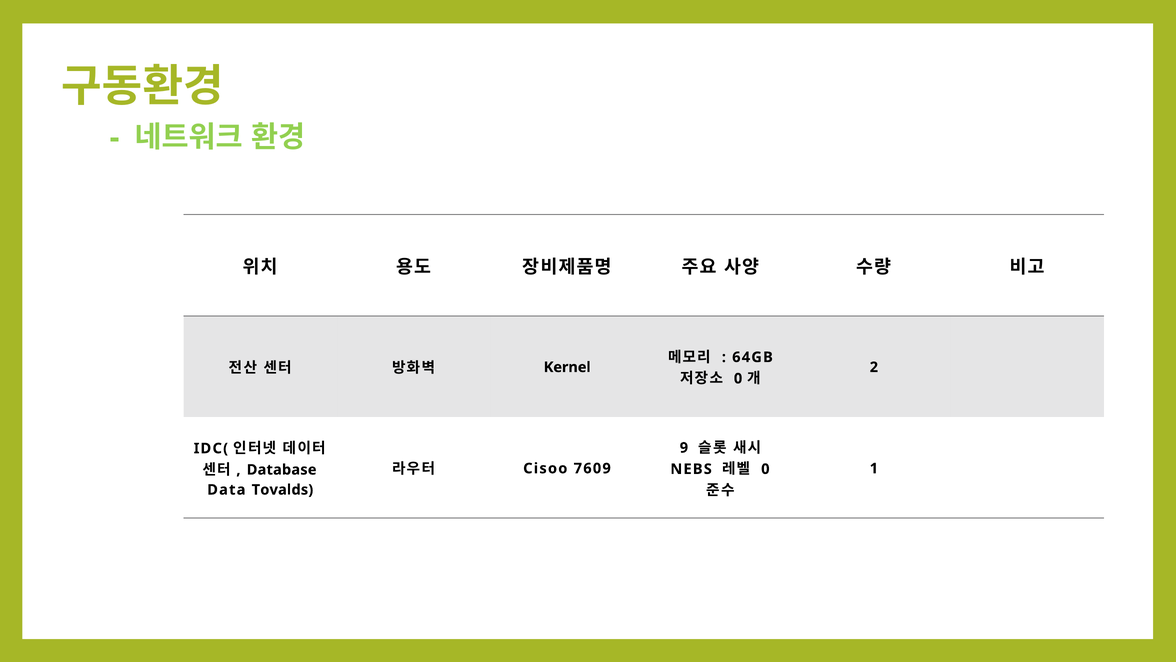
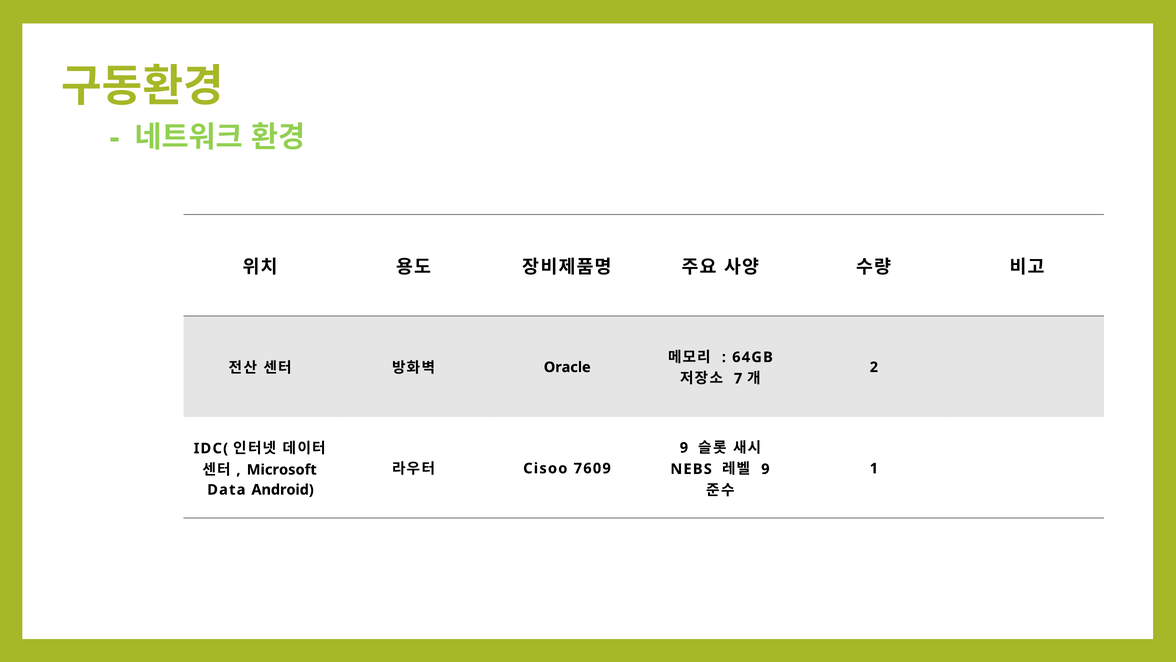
Kernel: Kernel -> Oracle (567, 367)
0: 0 -> 7 (738, 378)
Database: Database -> Microsoft (282, 469)
0: 0 -> 9 (765, 469)
Tovalds: Tovalds -> Android (283, 489)
